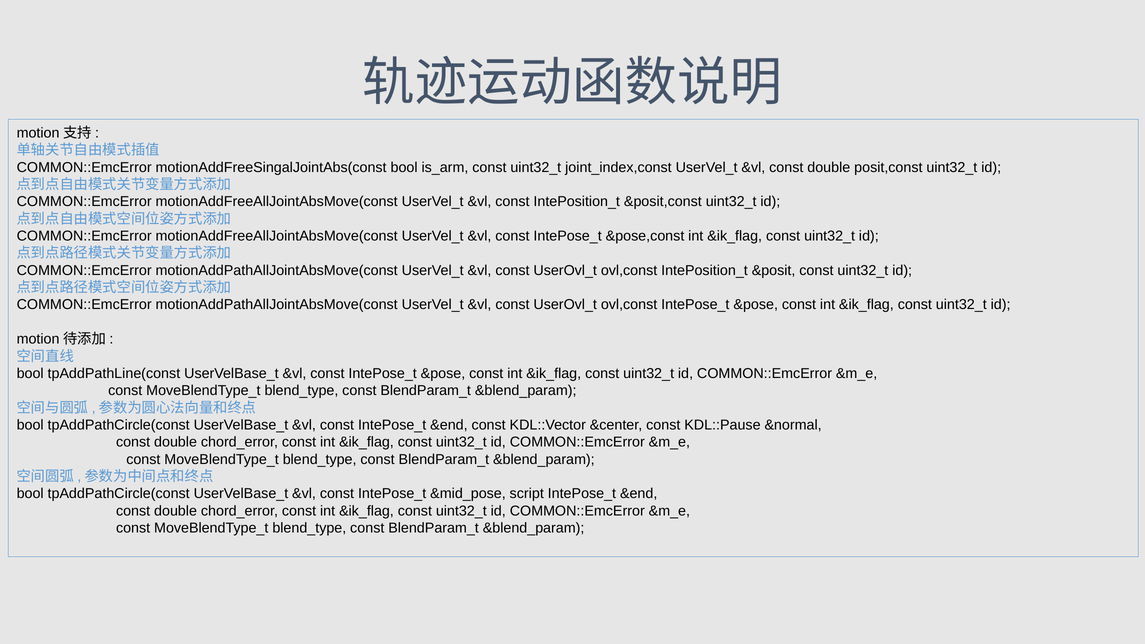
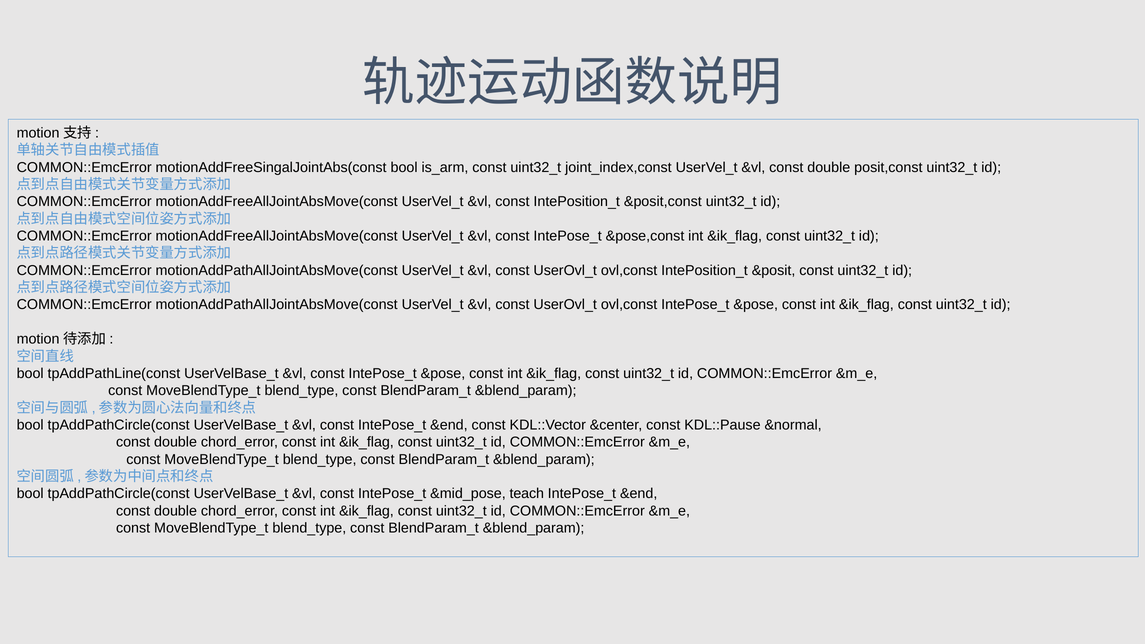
script: script -> teach (527, 494)
